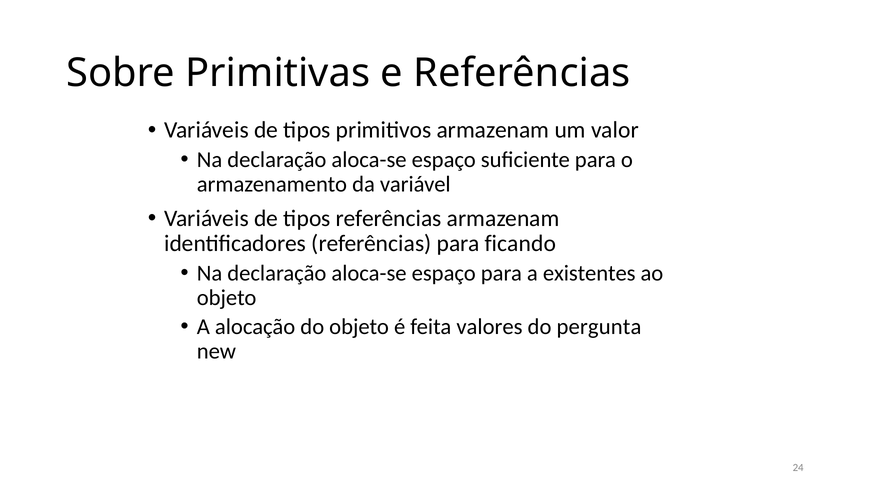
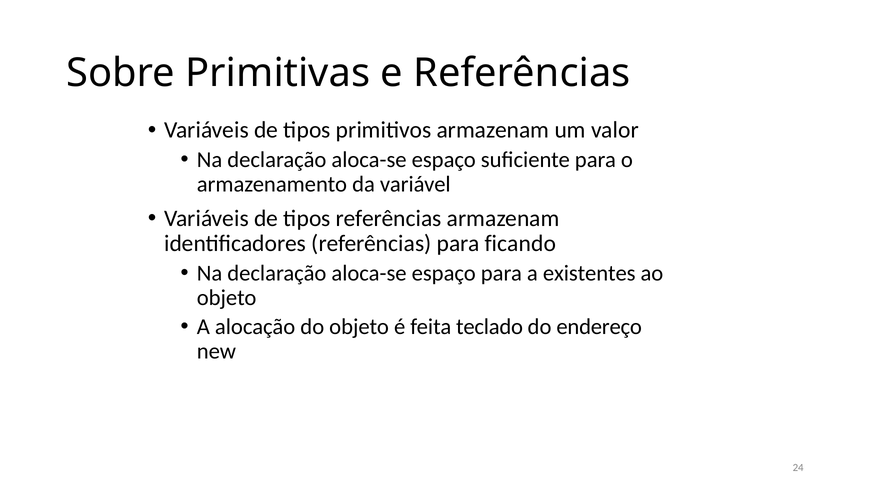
valores: valores -> teclado (490, 326)
pergunta: pergunta -> endereço (599, 326)
